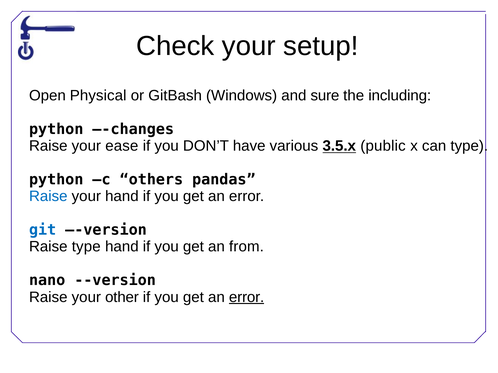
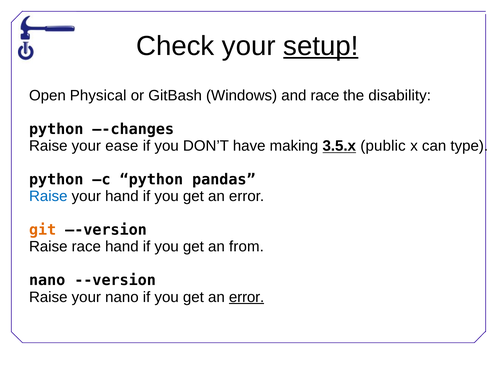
setup underline: none -> present (321, 46)
and sure: sure -> race (325, 96)
including: including -> disability (400, 96)
various: various -> making (294, 146)
c others: others -> python (151, 180)
git colour: blue -> orange (43, 230)
Raise type: type -> race (86, 247)
your other: other -> nano (122, 297)
